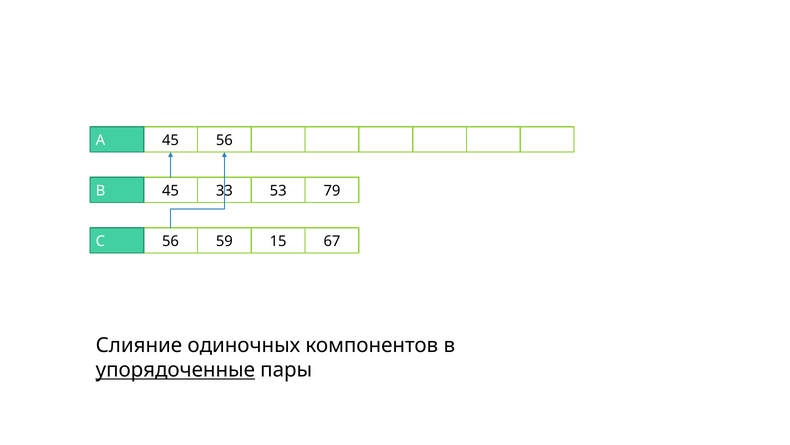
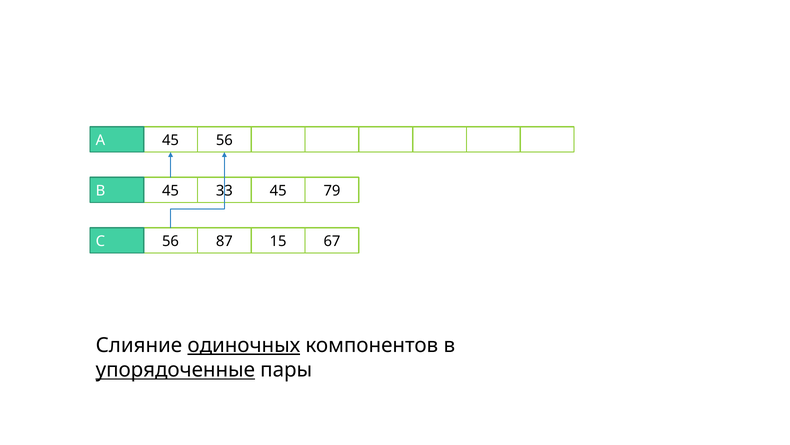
33 53: 53 -> 45 (278, 191)
59: 59 -> 87 (224, 241)
одиночных underline: none -> present (244, 345)
